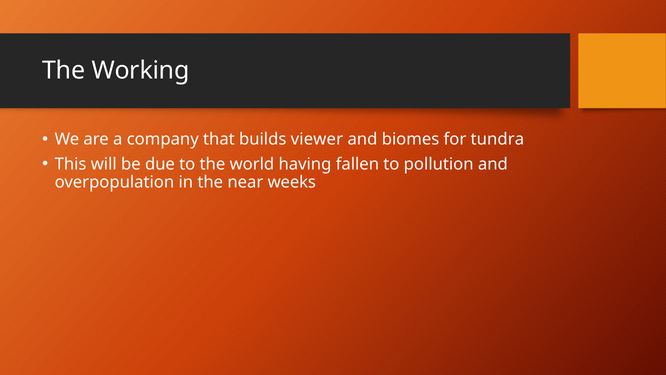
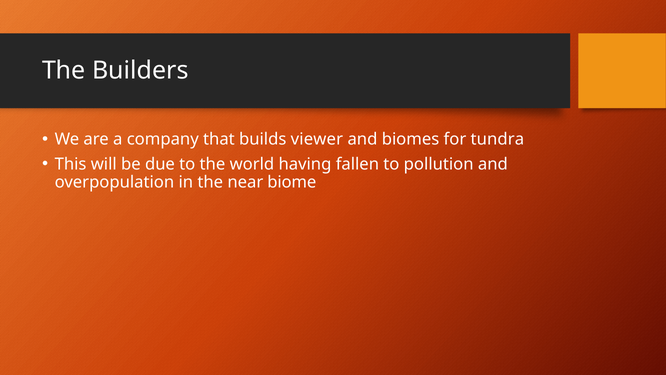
Working: Working -> Builders (140, 70)
weeks: weeks -> biome (292, 182)
